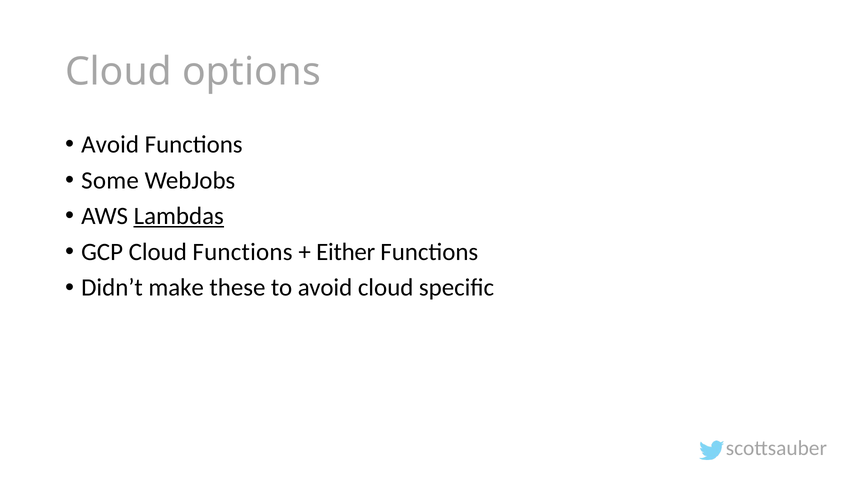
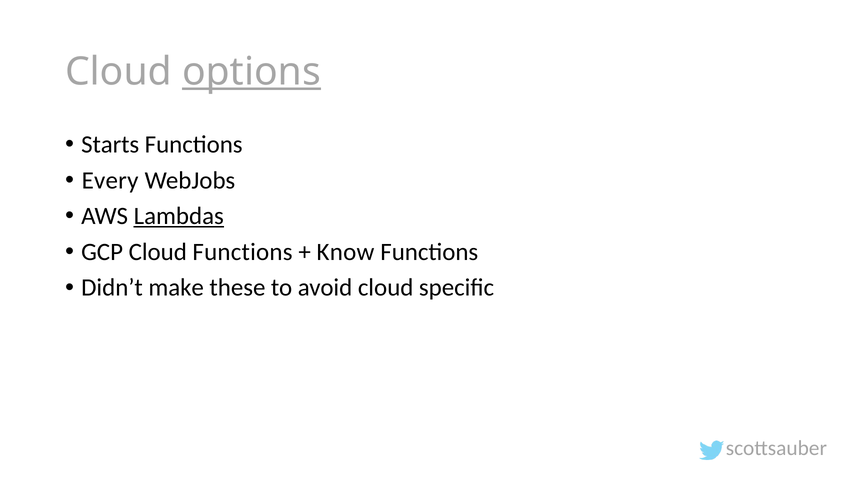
options underline: none -> present (252, 72)
Avoid: Avoid -> Starts (110, 145)
Some: Some -> Every (110, 180)
Either: Either -> Know (345, 252)
